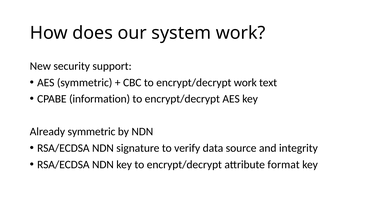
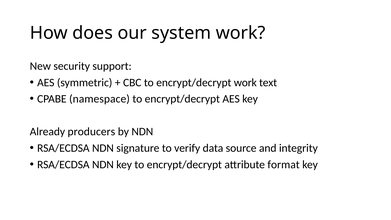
information: information -> namespace (99, 99)
Already symmetric: symmetric -> producers (91, 132)
